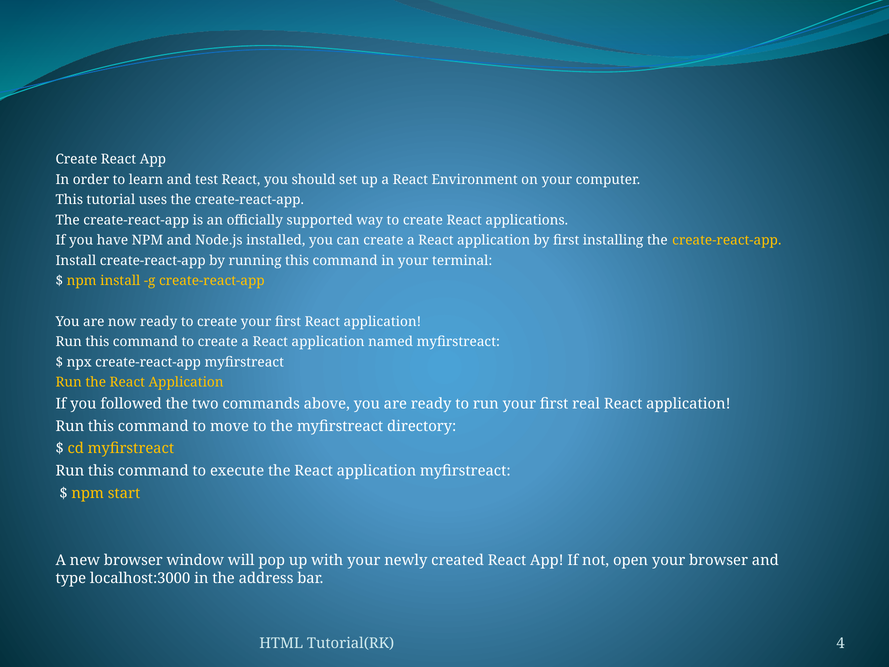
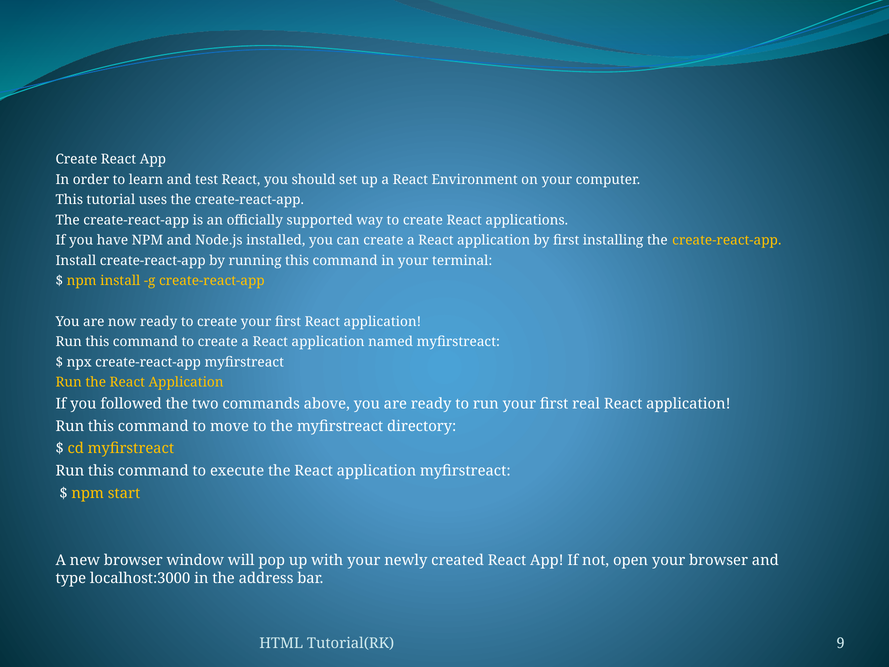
4: 4 -> 9 (841, 643)
